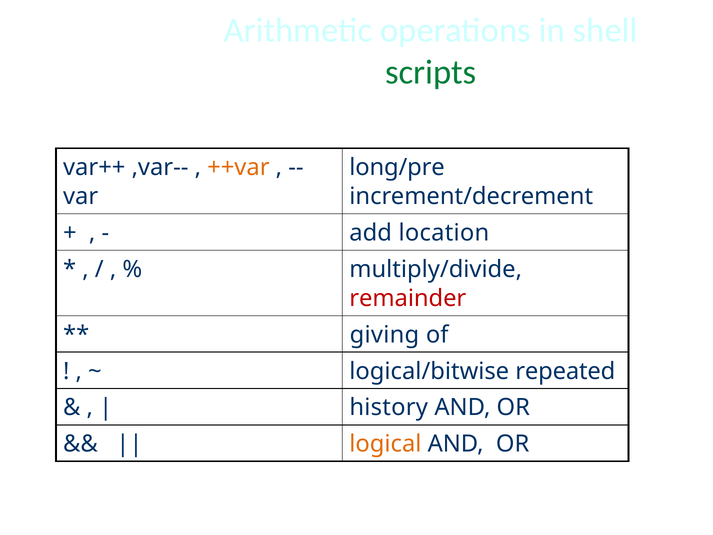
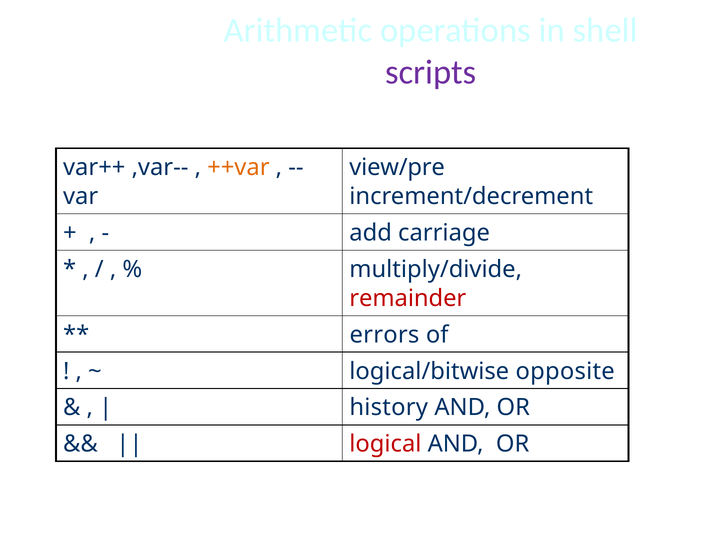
scripts colour: green -> purple (431, 72)
long/pre: long/pre -> view/pre (397, 167)
location: location -> carriage (444, 233)
giving: giving -> errors (384, 335)
repeated: repeated -> opposite (565, 371)
logical colour: orange -> red (385, 444)
